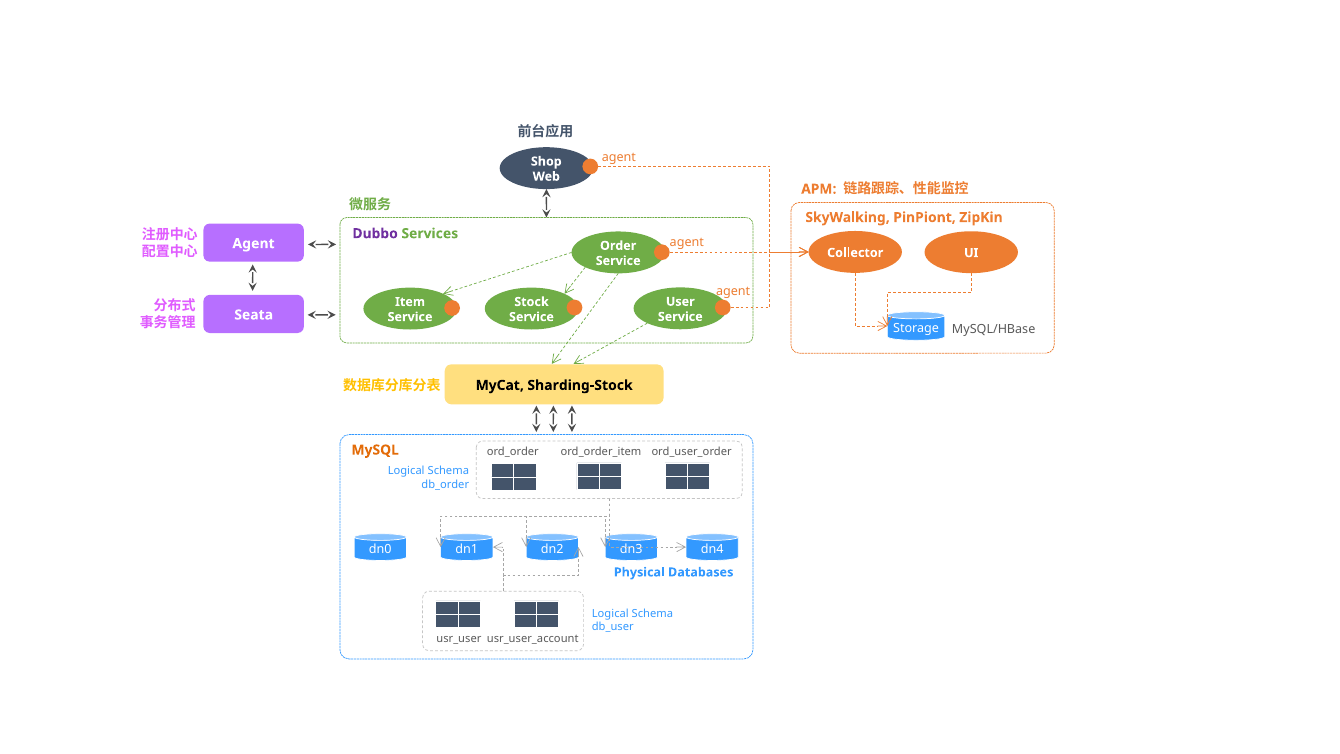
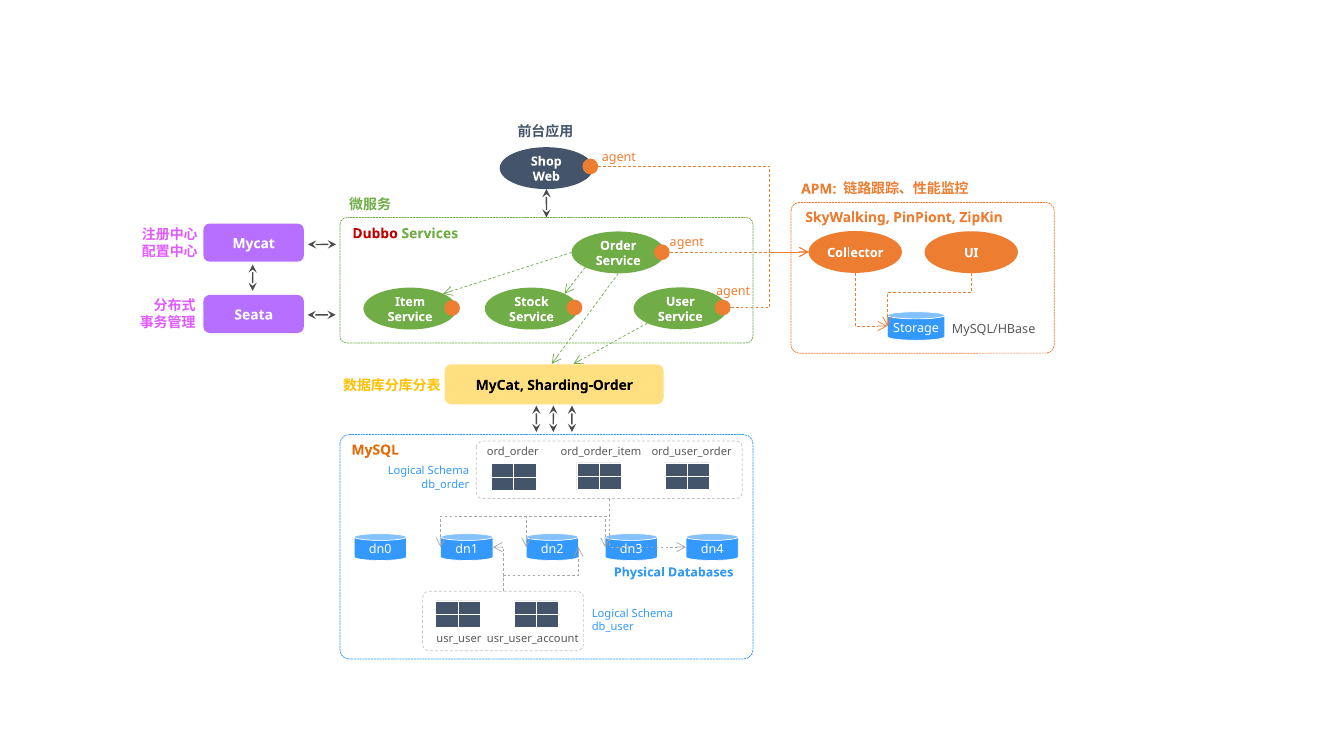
Dubbo colour: purple -> red (375, 234)
Agent: Agent -> Mycat (254, 243)
Sharding-Stock: Sharding-Stock -> Sharding-Order (580, 385)
